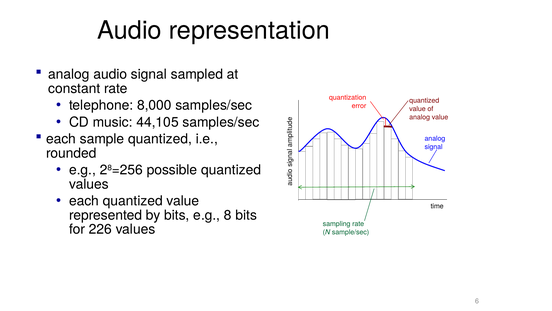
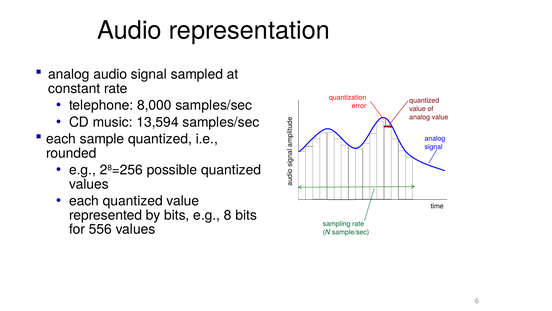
44,105: 44,105 -> 13,594 (158, 122)
226: 226 -> 556 (100, 229)
